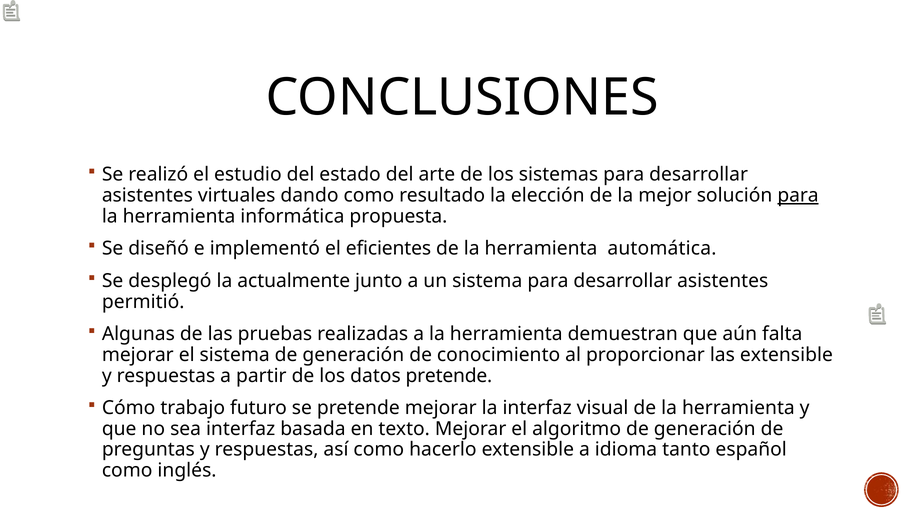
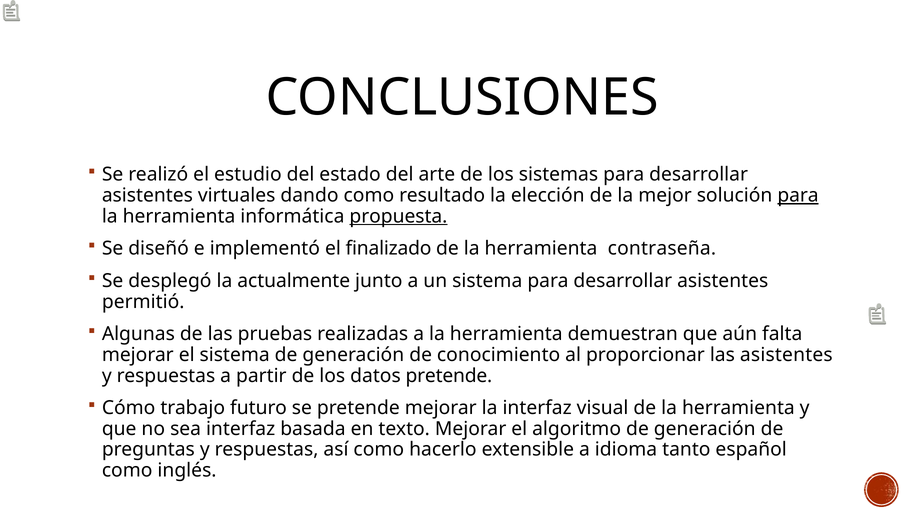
propuesta underline: none -> present (398, 216)
eficientes: eficientes -> finalizado (389, 248)
automática: automática -> contraseña (662, 248)
las extensible: extensible -> asistentes (786, 355)
